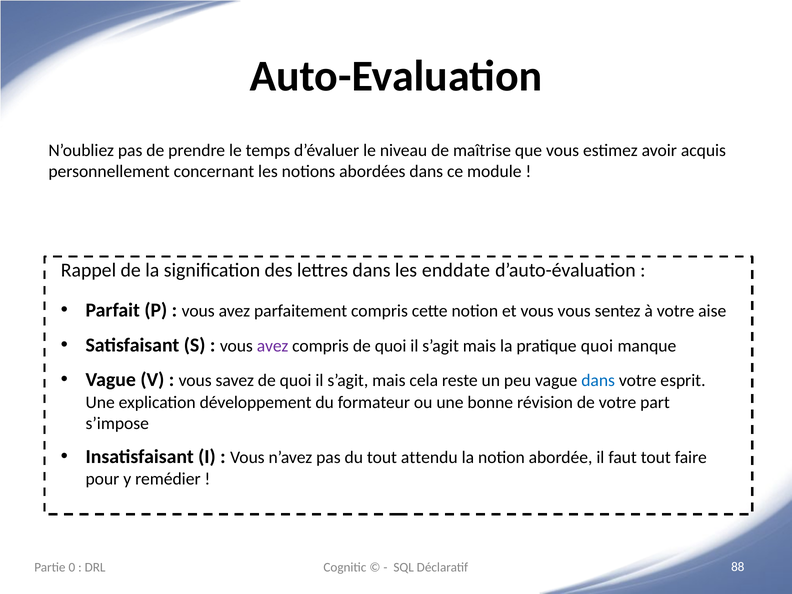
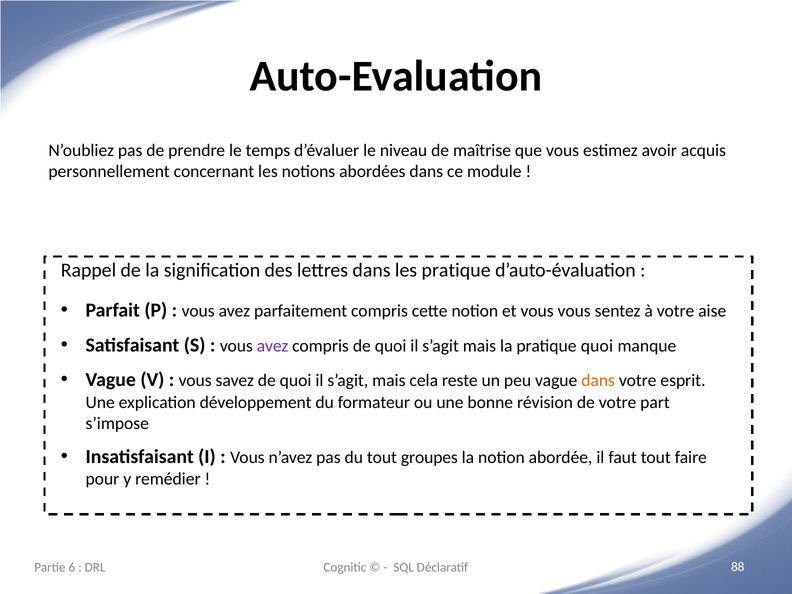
les enddate: enddate -> pratique (456, 270)
dans colour: blue -> orange (598, 381)
attendu: attendu -> groupes (429, 458)
0: 0 -> 6 (72, 567)
